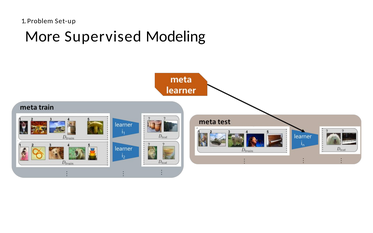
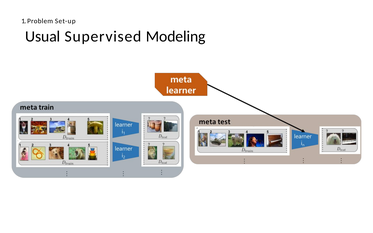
More: More -> Usual (43, 37)
